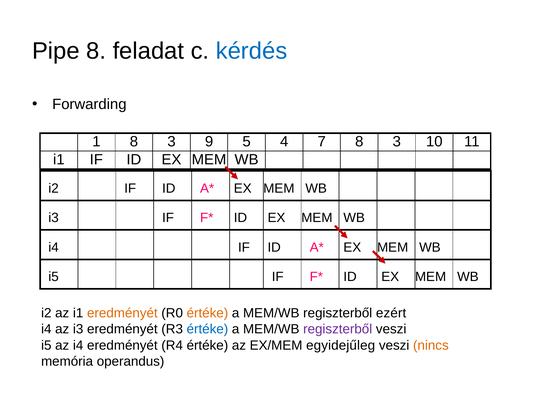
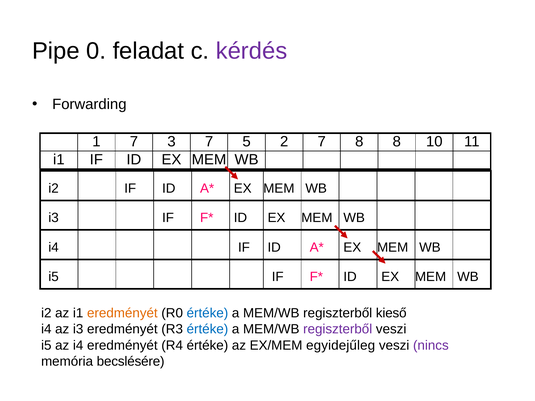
Pipe 8: 8 -> 0 (96, 51)
kérdés colour: blue -> purple (252, 51)
1 8: 8 -> 7 (134, 142)
3 9: 9 -> 7 (209, 142)
4: 4 -> 2 (284, 142)
7 8 3: 3 -> 8 (397, 142)
értéke colour: orange -> blue (207, 313)
ezért: ezért -> kieső (391, 313)
nincs colour: orange -> purple (431, 346)
operandus: operandus -> becslésére (131, 362)
